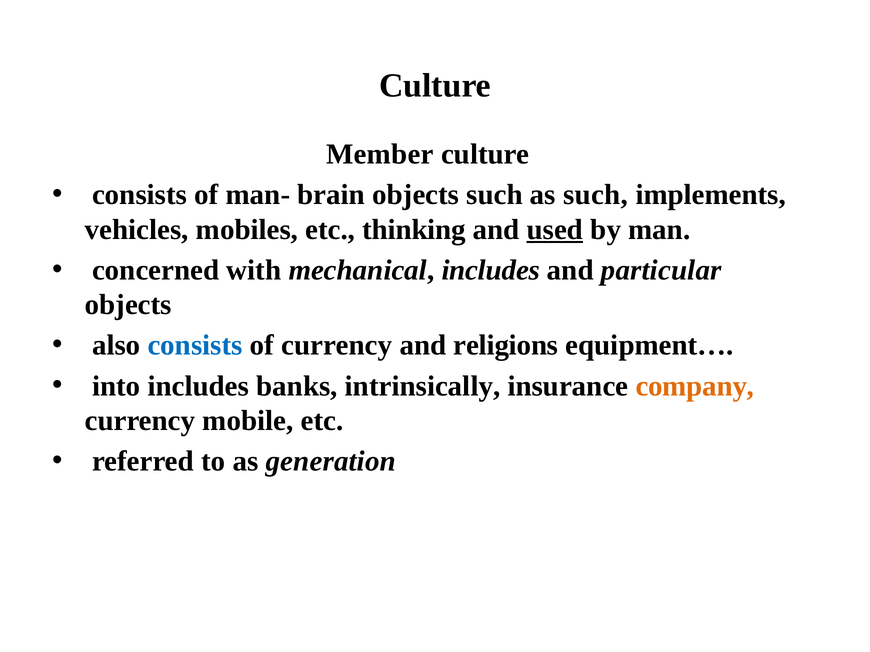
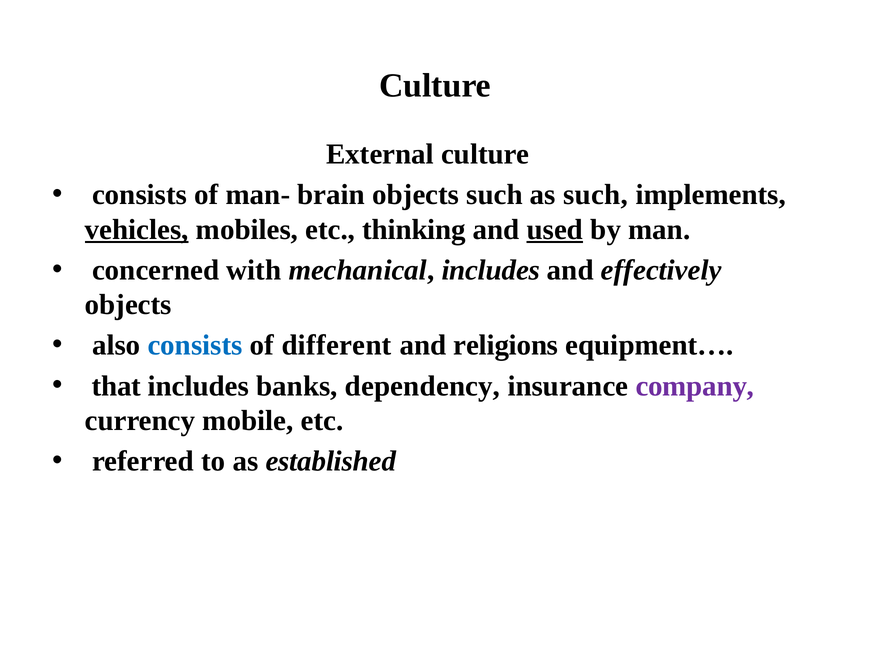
Member: Member -> External (380, 154)
vehicles underline: none -> present (137, 230)
particular: particular -> effectively (661, 270)
of currency: currency -> different (337, 346)
into: into -> that (116, 386)
intrinsically: intrinsically -> dependency (423, 386)
company colour: orange -> purple (695, 386)
generation: generation -> established (331, 462)
